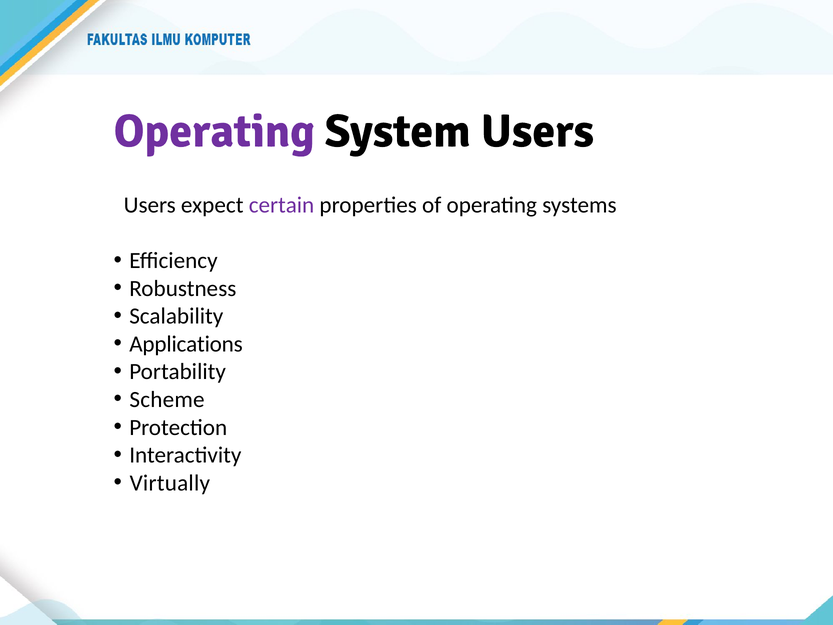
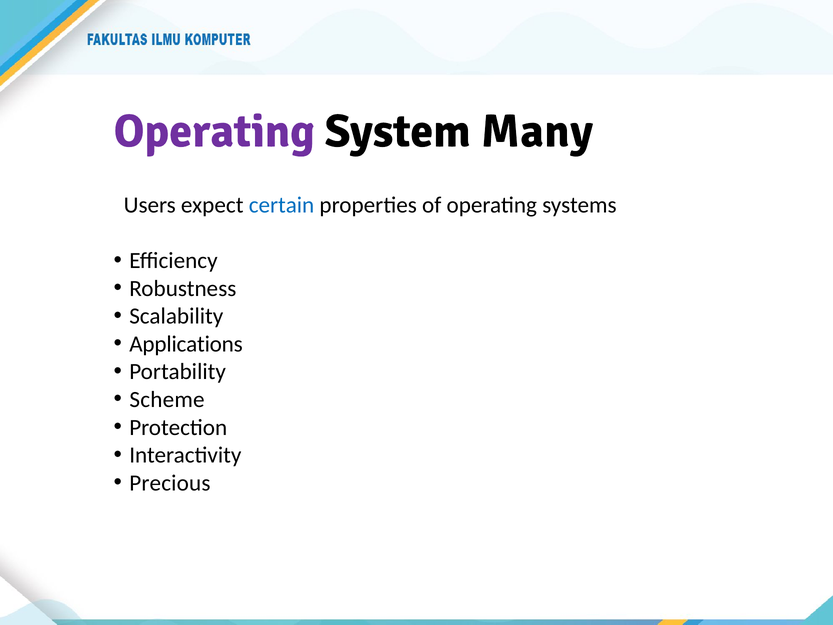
System Users: Users -> Many (537, 131)
certain colour: purple -> blue (282, 205)
Virtually: Virtually -> Precious (170, 483)
